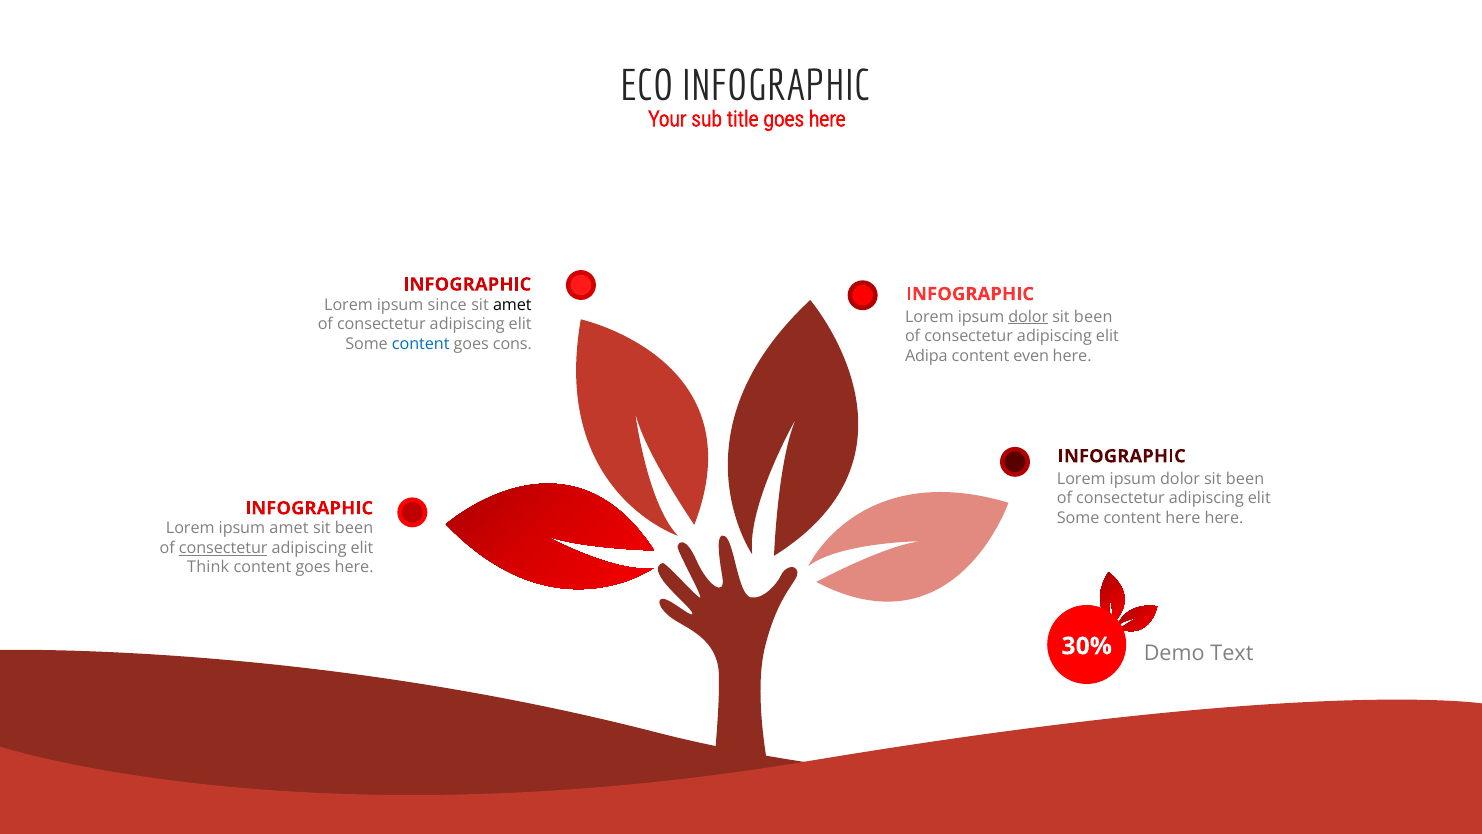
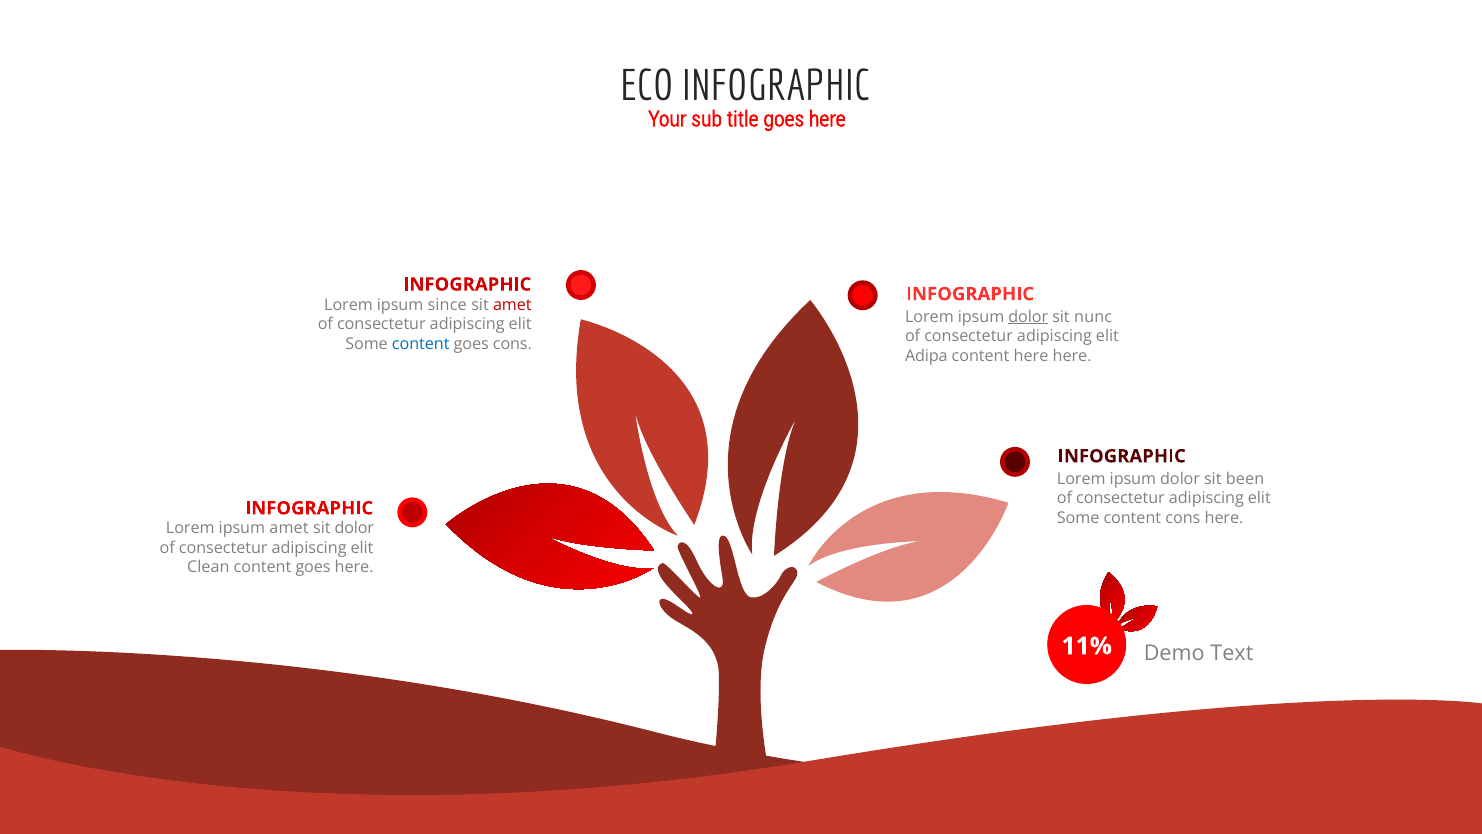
amet colour: black -> red (512, 305)
been: been -> nunc (1093, 317)
content even: even -> here (1031, 356)
content here: here -> cons (1183, 518)
been: been -> dolor (354, 528)
consectetur underline: present -> none (223, 548)
Think: Think -> Clean (208, 567)
30%: 30% -> 11% (1087, 646)
